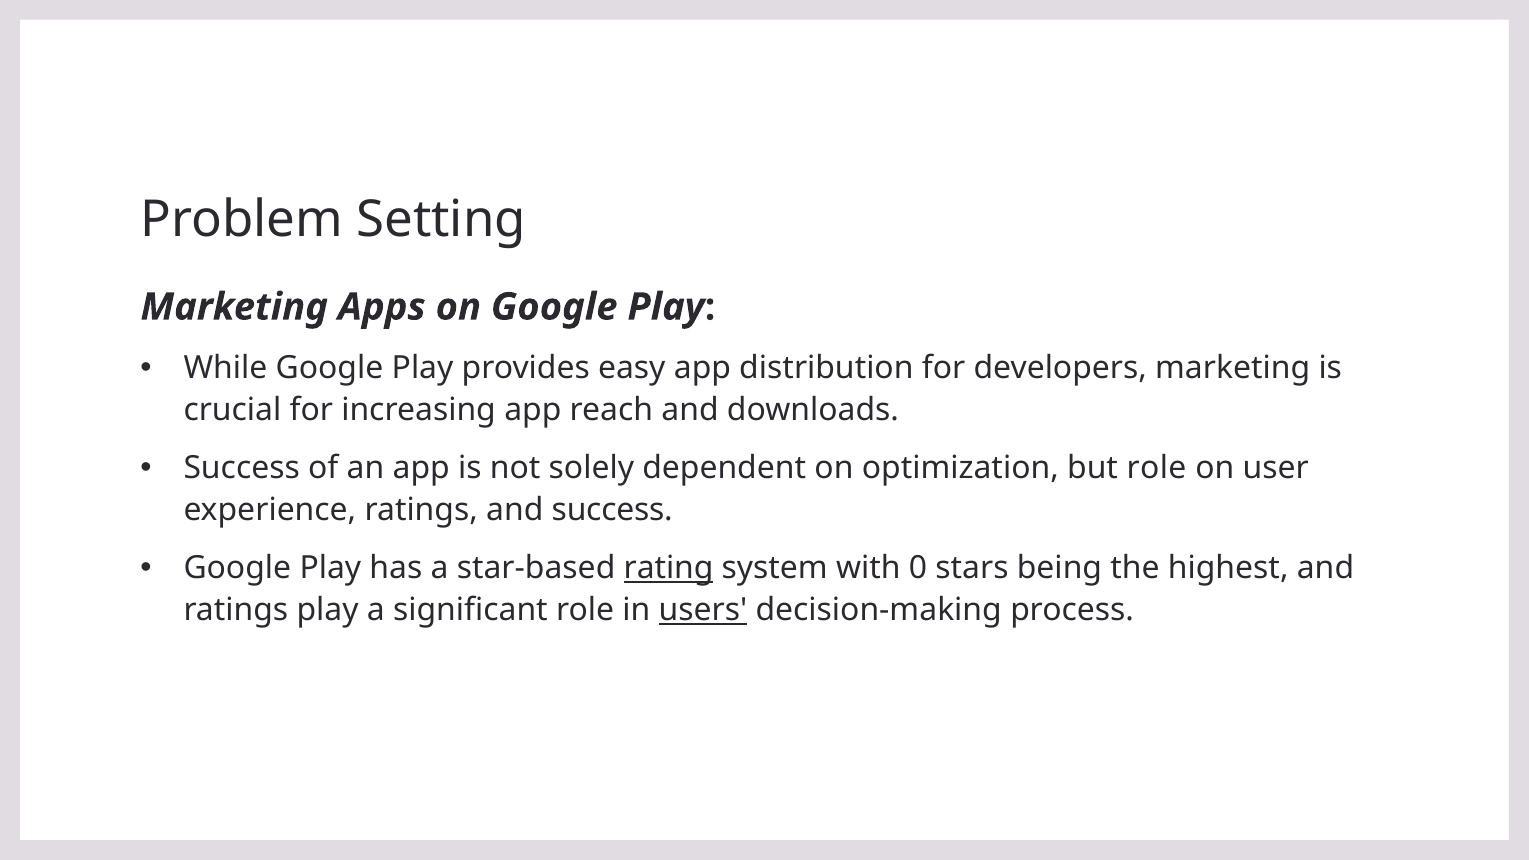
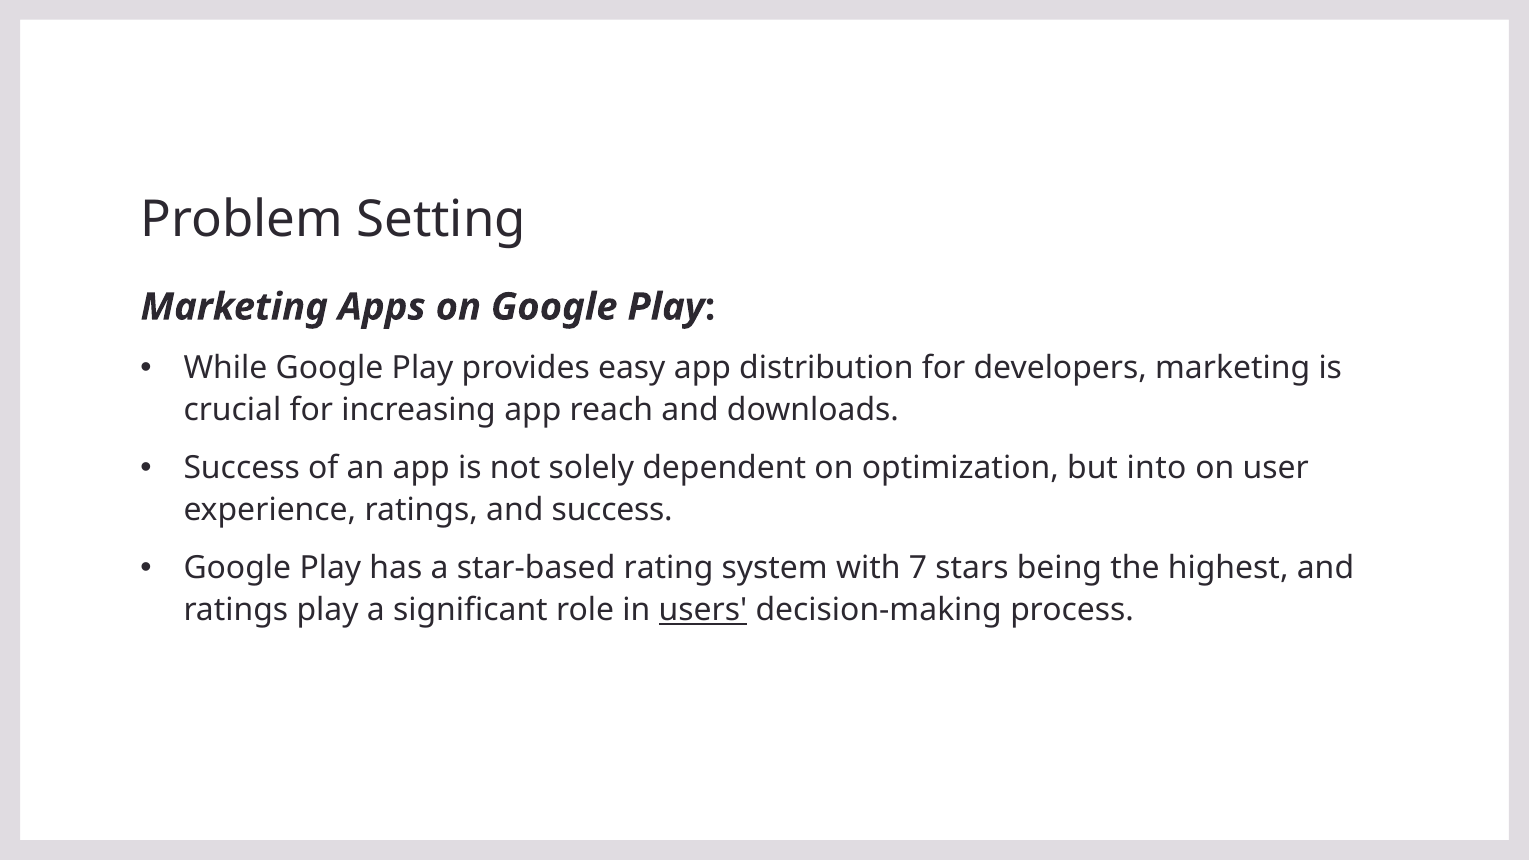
but role: role -> into (1157, 468)
rating underline: present -> none (669, 568)
0: 0 -> 7 (918, 568)
